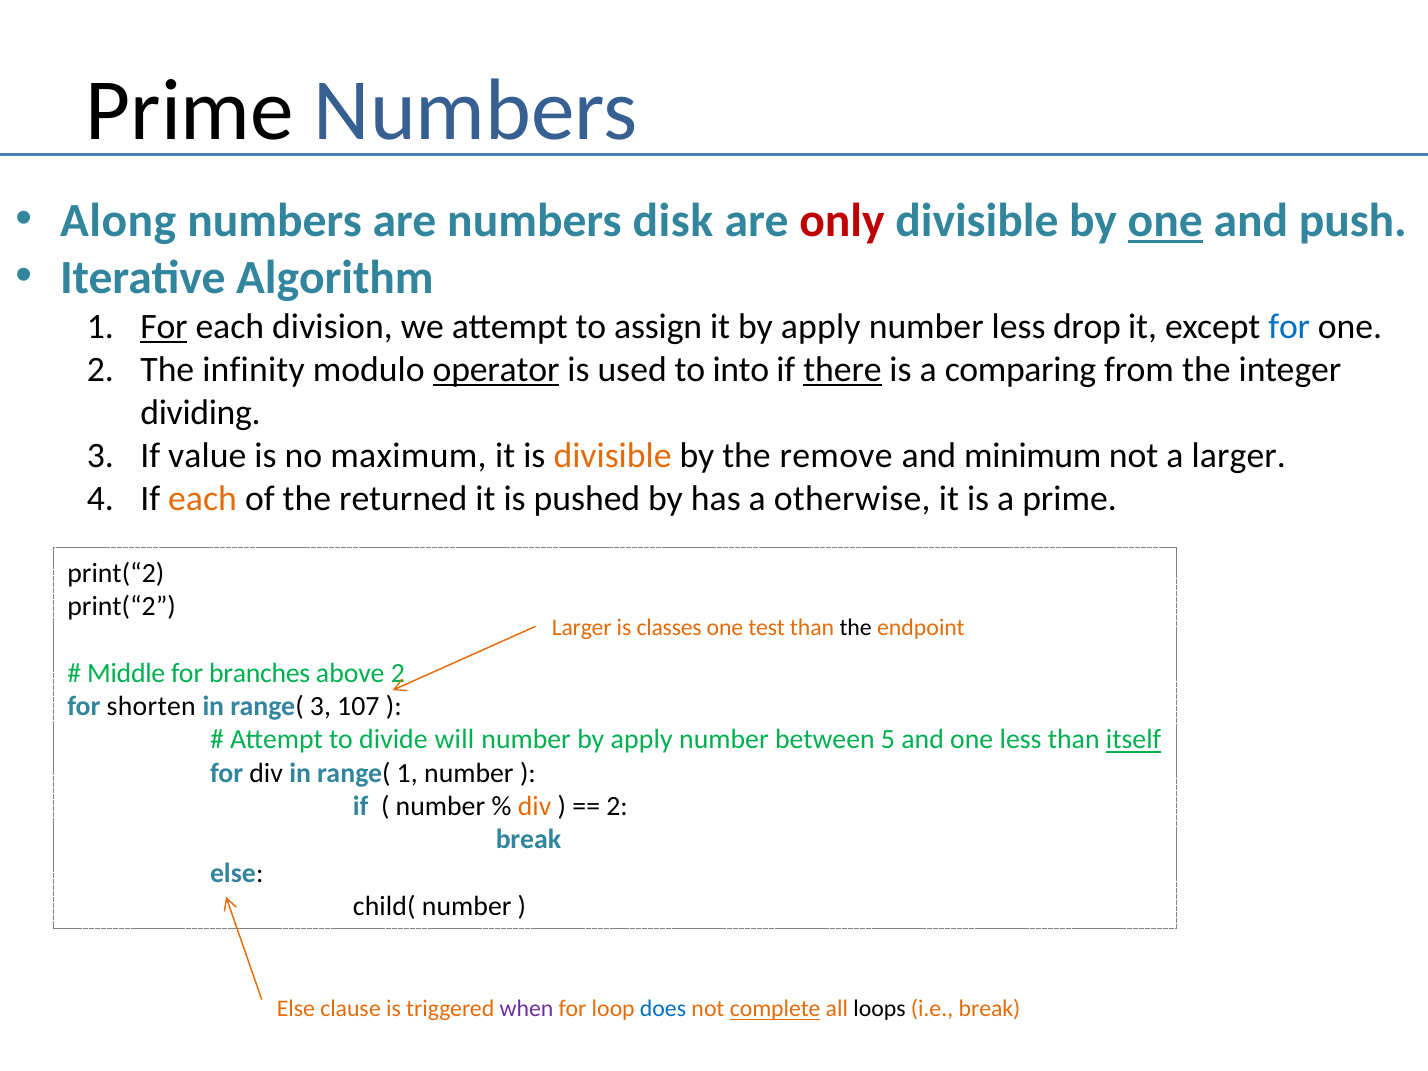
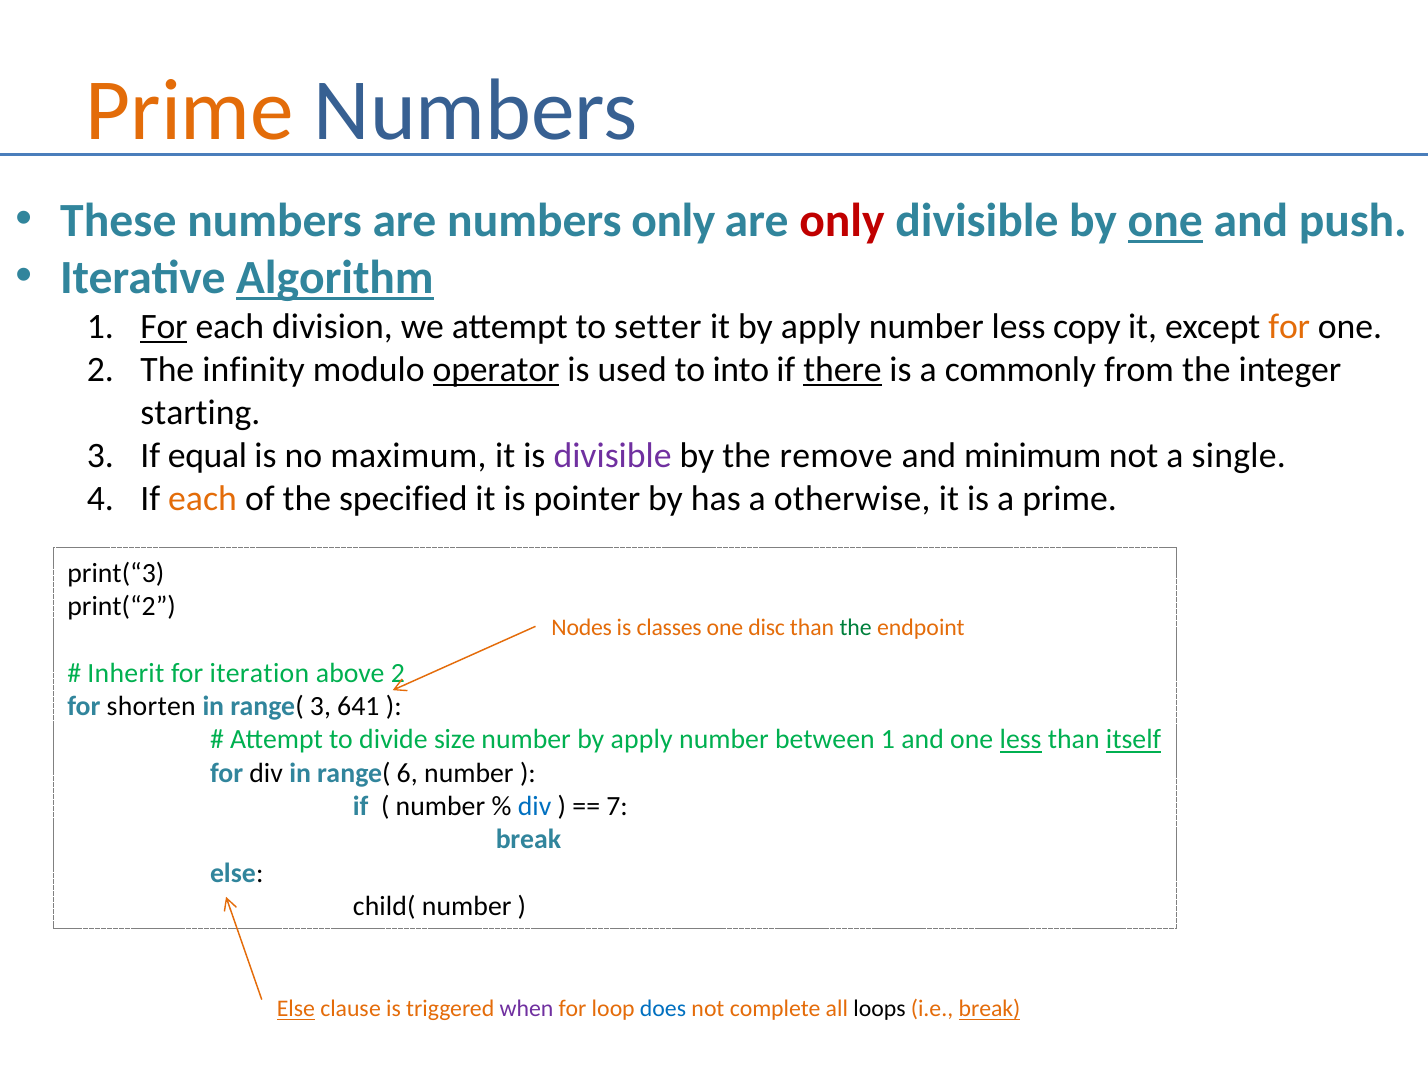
Prime colour: black -> orange (190, 111)
Along: Along -> These (118, 221)
numbers disk: disk -> only (673, 221)
Algorithm underline: none -> present (335, 278)
assign: assign -> setter (658, 327)
drop: drop -> copy (1087, 327)
for colour: blue -> orange (1289, 327)
comparing: comparing -> commonly (1020, 370)
dividing: dividing -> starting (200, 413)
value: value -> equal (207, 455)
divisible colour: orange -> purple (613, 455)
a larger: larger -> single (1239, 455)
returned: returned -> specified (403, 498)
pushed: pushed -> pointer (587, 498)
print(“2: print(“2 -> print(“3 (116, 573)
Larger: Larger -> Nodes (582, 628)
test: test -> disc (767, 628)
the colour: black -> green (856, 628)
Middle: Middle -> Inherit (126, 673)
branches: branches -> iteration (259, 673)
107: 107 -> 641 (358, 706)
will: will -> size (455, 740)
between 5: 5 -> 1 (888, 740)
less underline: none -> present (1021, 740)
range( 1: 1 -> 6 (407, 773)
div colour: orange -> blue (535, 806)
2: 2 -> 7 (617, 806)
Else underline: none -> present (296, 1009)
complete underline: present -> none (775, 1009)
break underline: none -> present (989, 1009)
